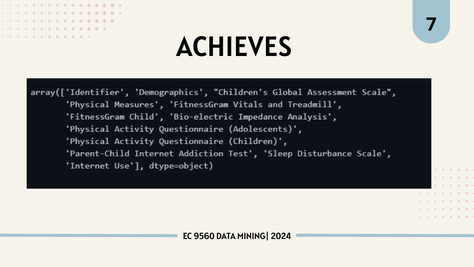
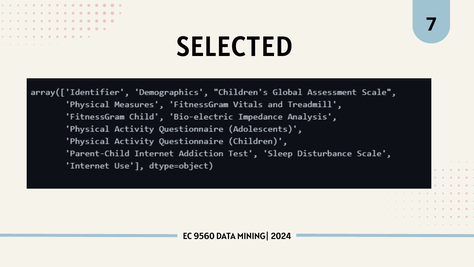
ACHIEVES: ACHIEVES -> SELECTED (234, 47)
